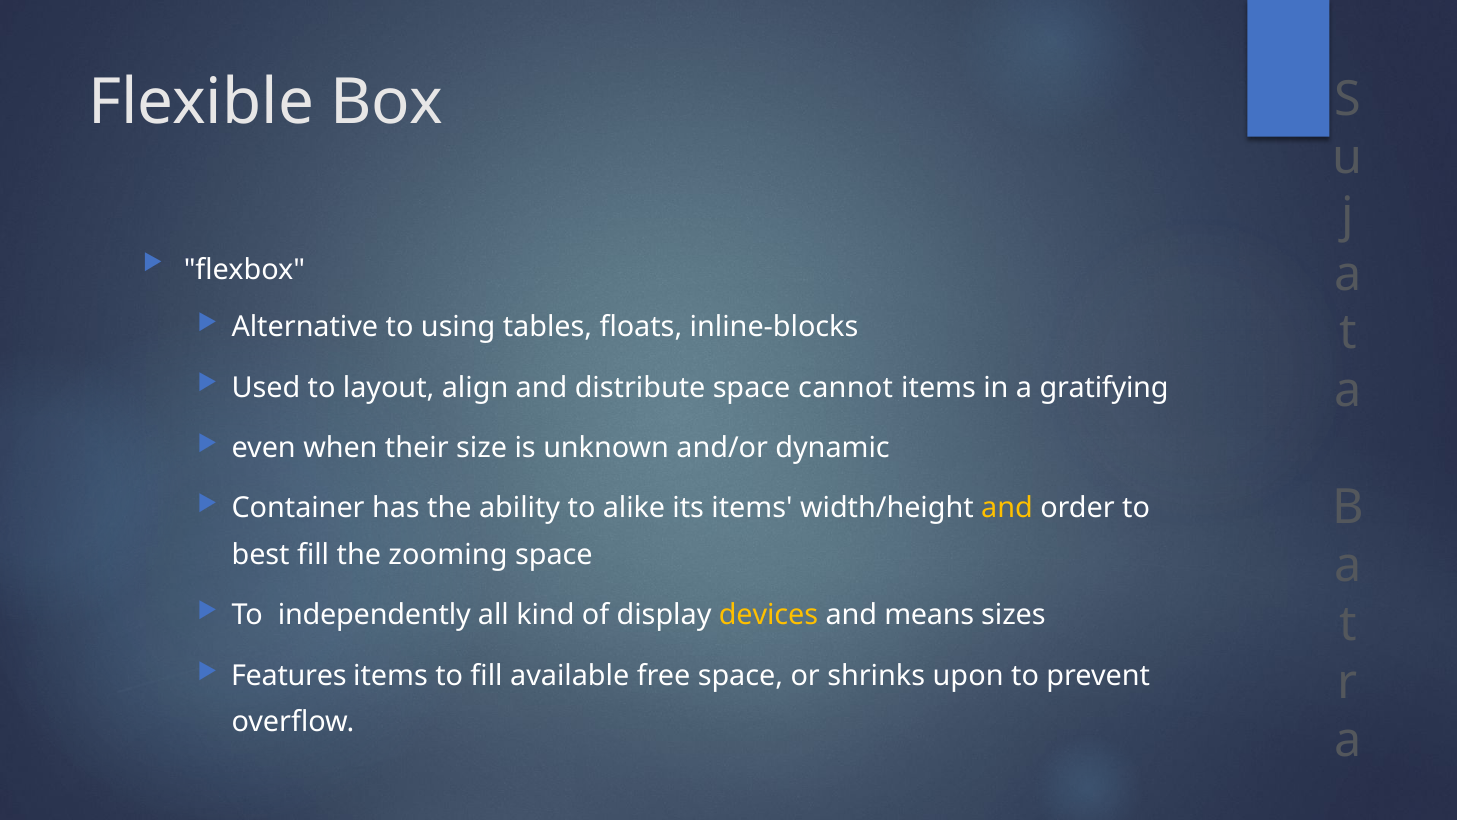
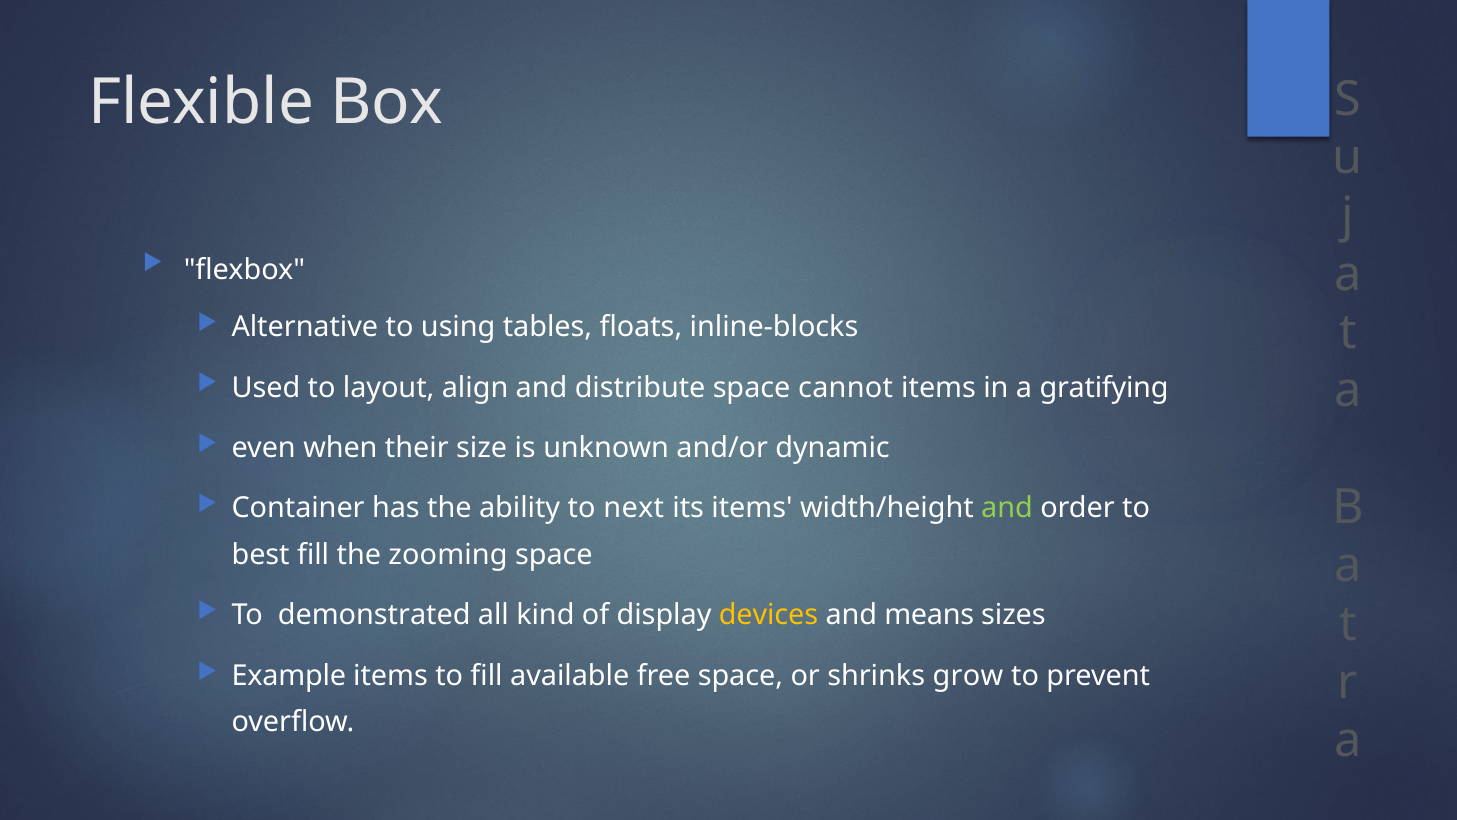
alike: alike -> next (634, 508)
and colour: yellow -> light green (1007, 508)
independently: independently -> demonstrated (374, 615)
Features: Features -> Example (289, 675)
upon: upon -> grow (968, 675)
